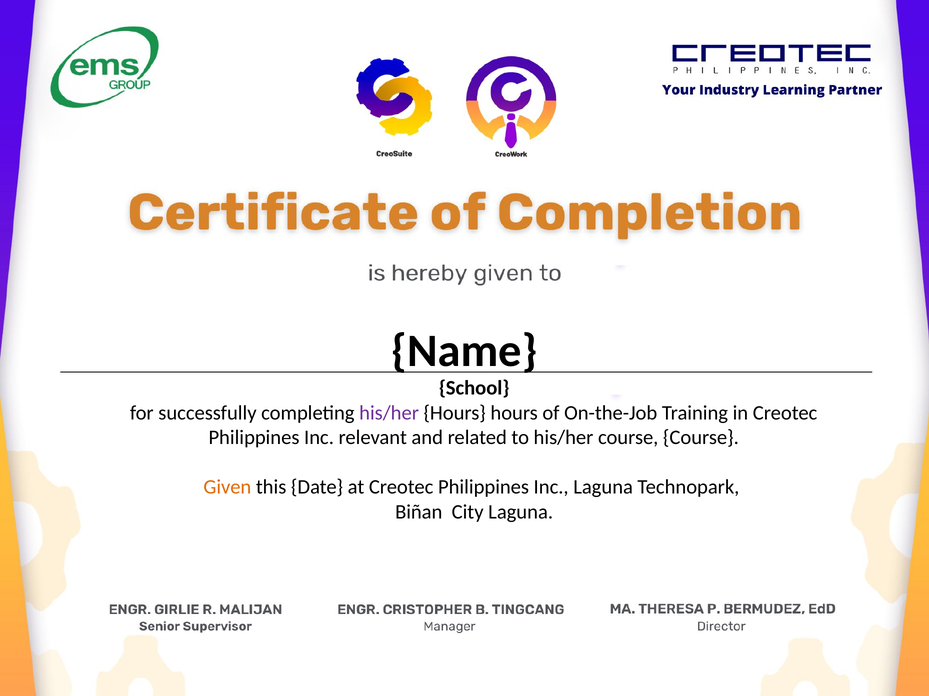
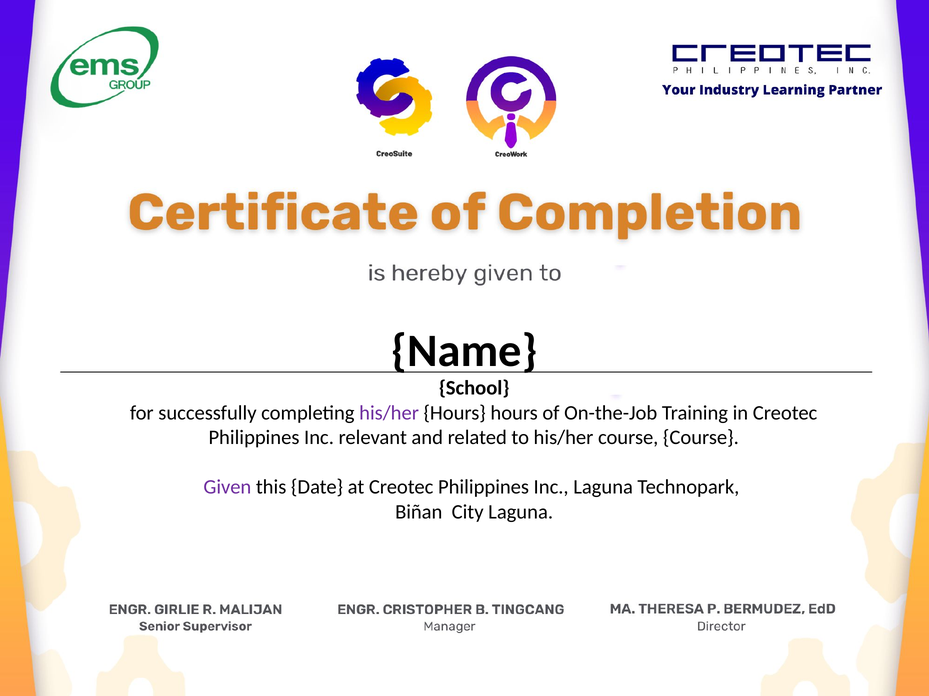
Given colour: orange -> purple (227, 488)
